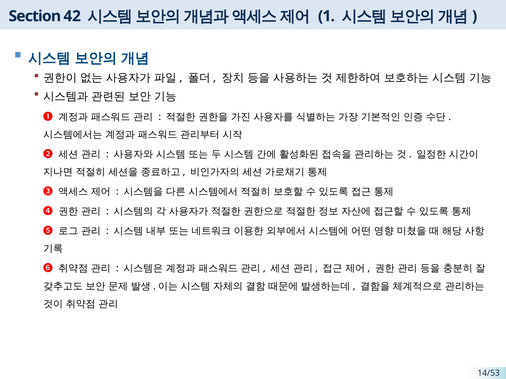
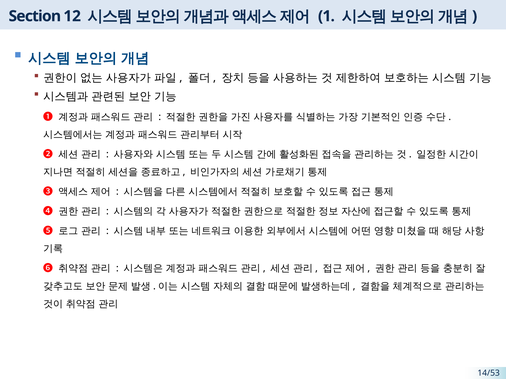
42: 42 -> 12 (72, 16)
